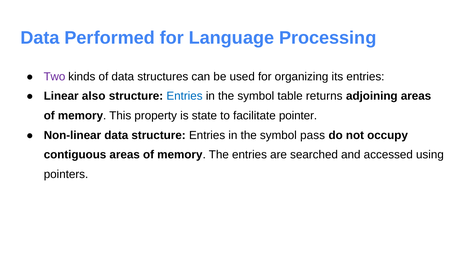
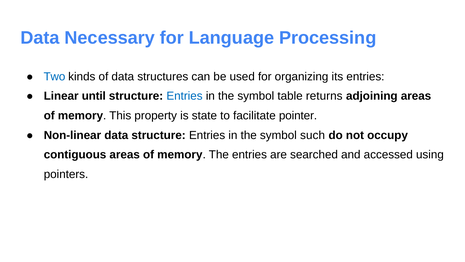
Performed: Performed -> Necessary (110, 38)
Two colour: purple -> blue (54, 76)
also: also -> until (94, 96)
pass: pass -> such (313, 135)
